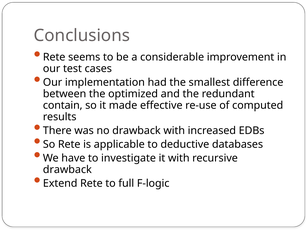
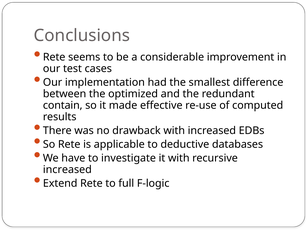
drawback: drawback -> increased (67, 170)
